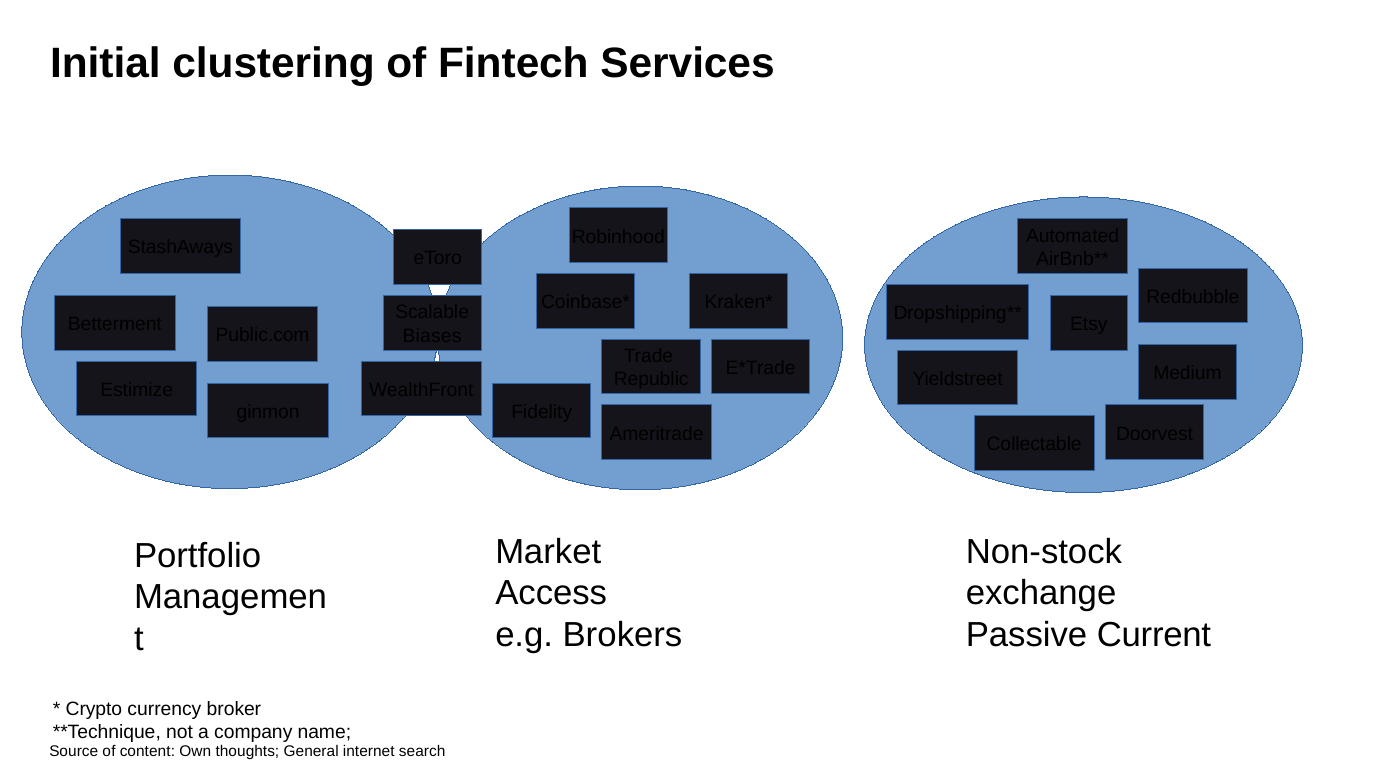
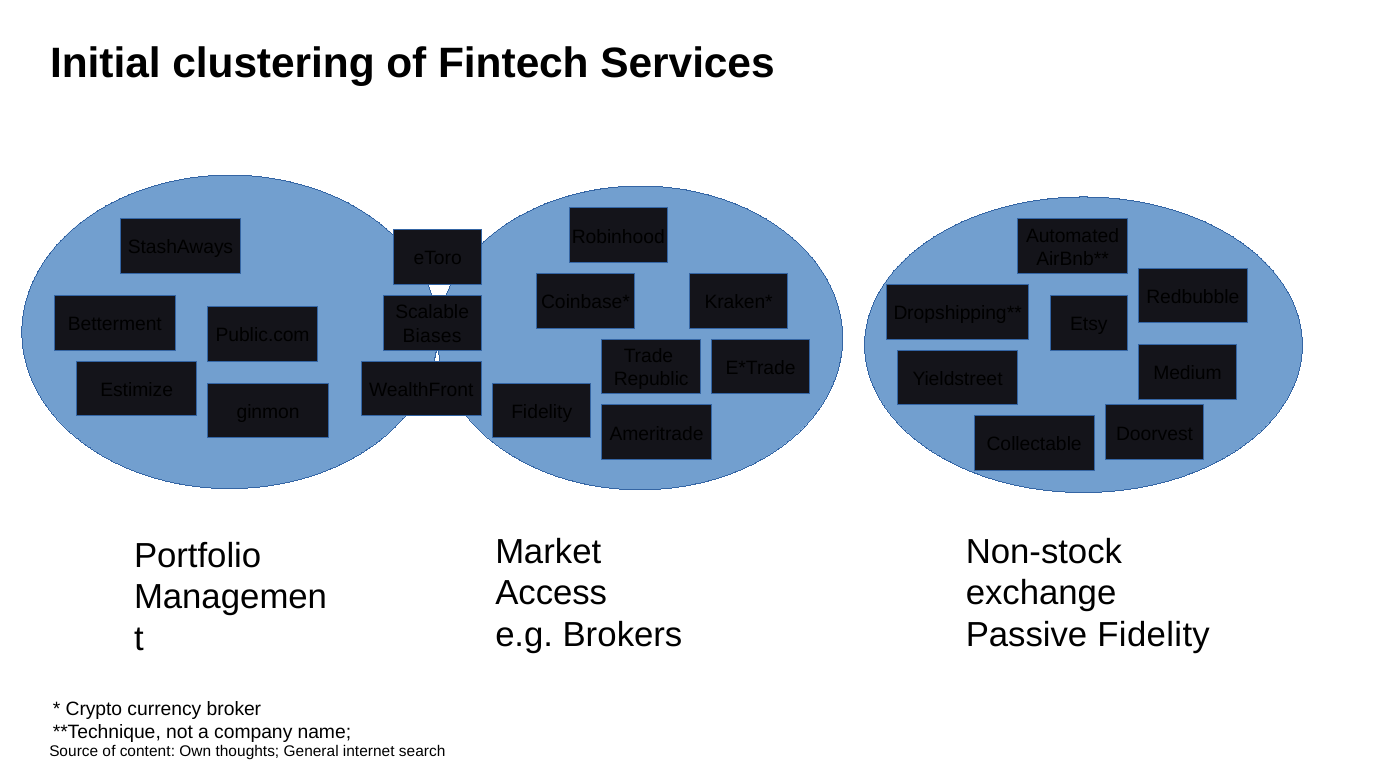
Passive Current: Current -> Fidelity (1154, 635)
